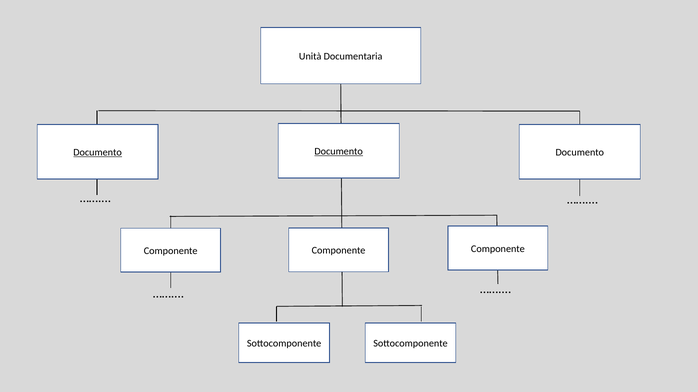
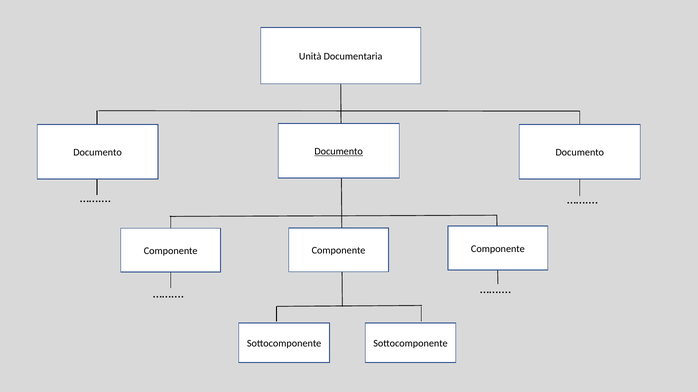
Documento underline: present -> none (98, 153)
